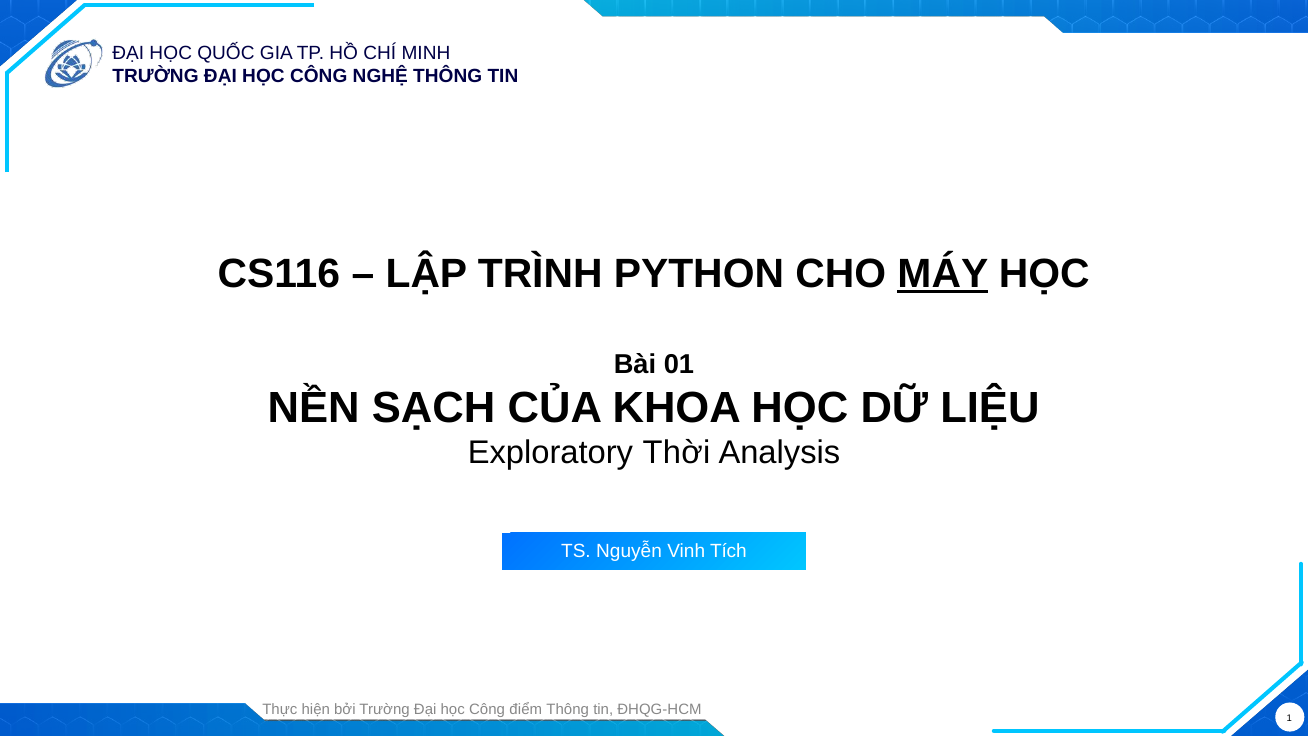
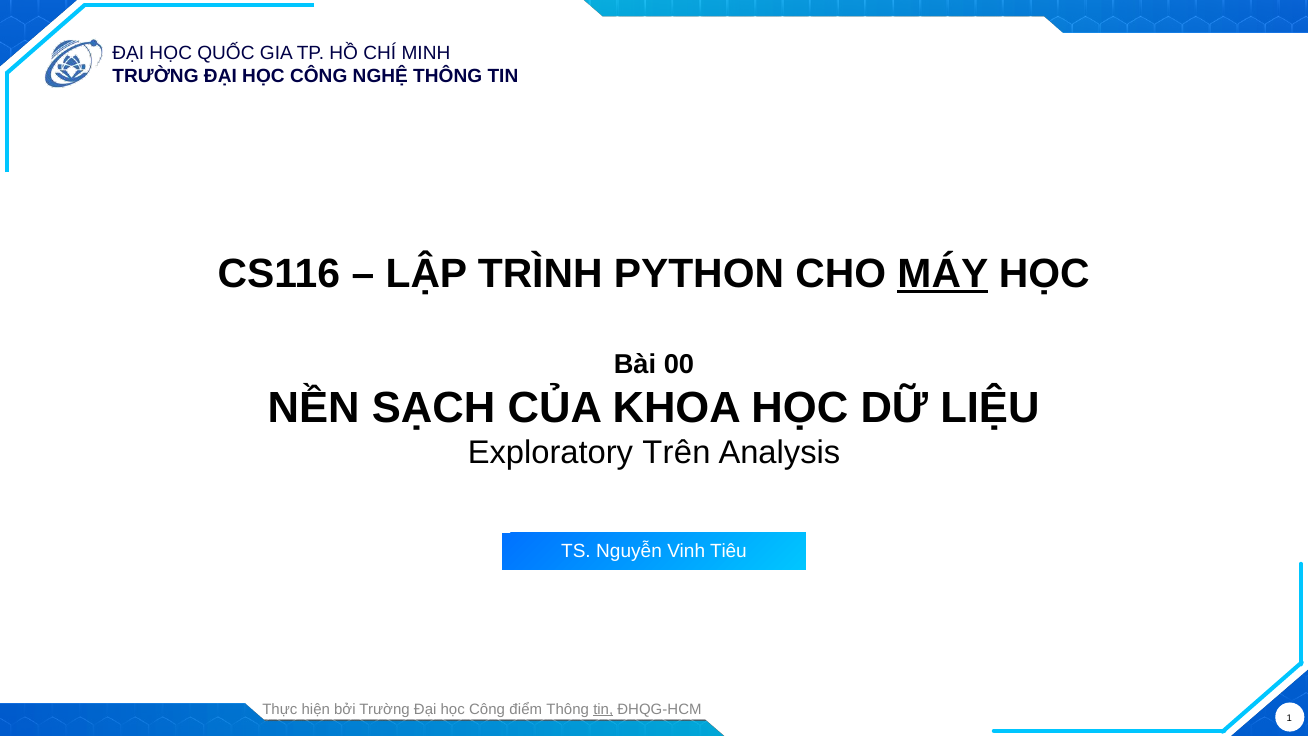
01: 01 -> 00 (679, 364)
Thời: Thời -> Trên (677, 453)
Tích: Tích -> Tiêu (728, 551)
tin underline: none -> present (603, 709)
